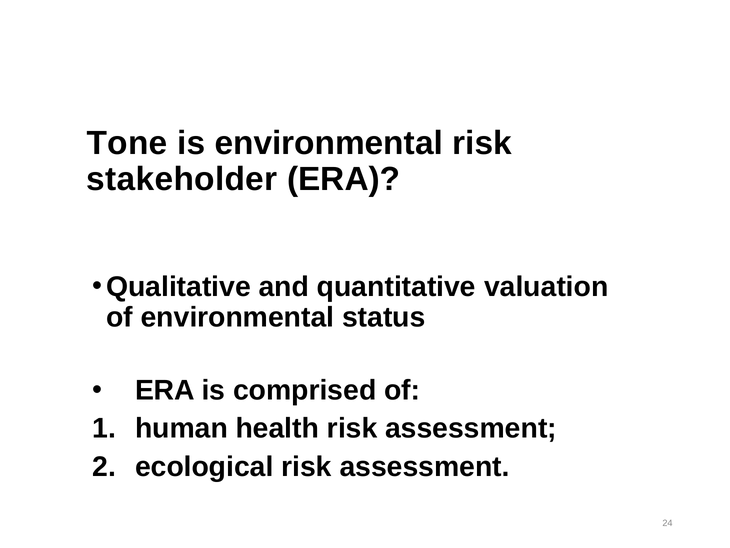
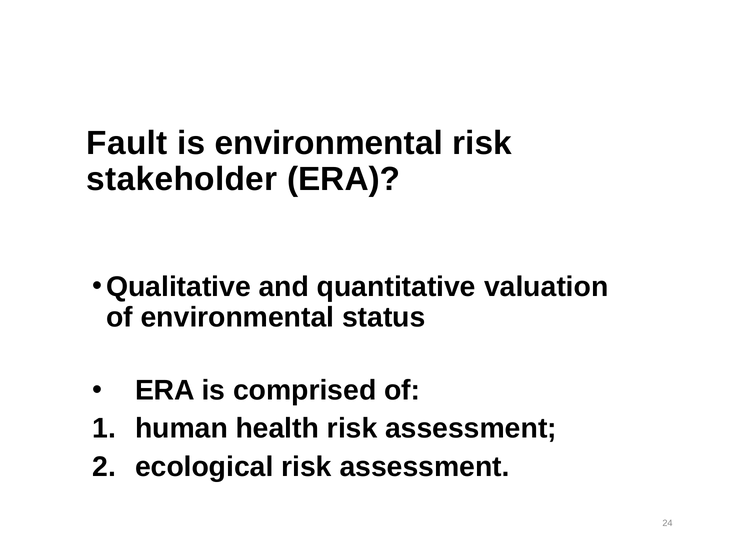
Tone: Tone -> Fault (127, 143)
